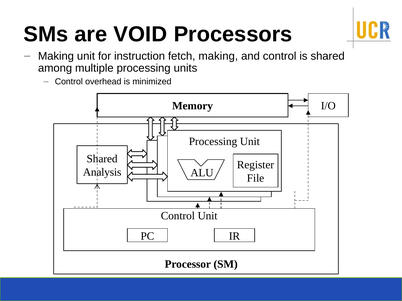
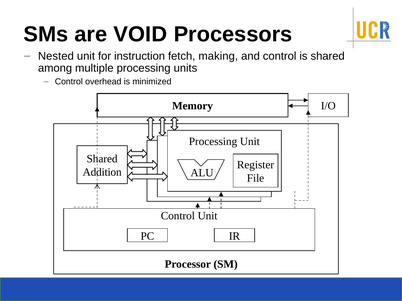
Making: Making -> Nested (56, 56)
Analysis: Analysis -> Addition (102, 172)
